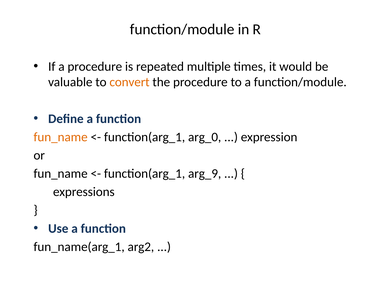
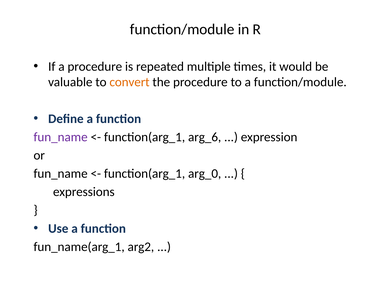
fun_name colour: orange -> purple (61, 137)
arg_0: arg_0 -> arg_6 (205, 137)
arg_9: arg_9 -> arg_0 (205, 173)
